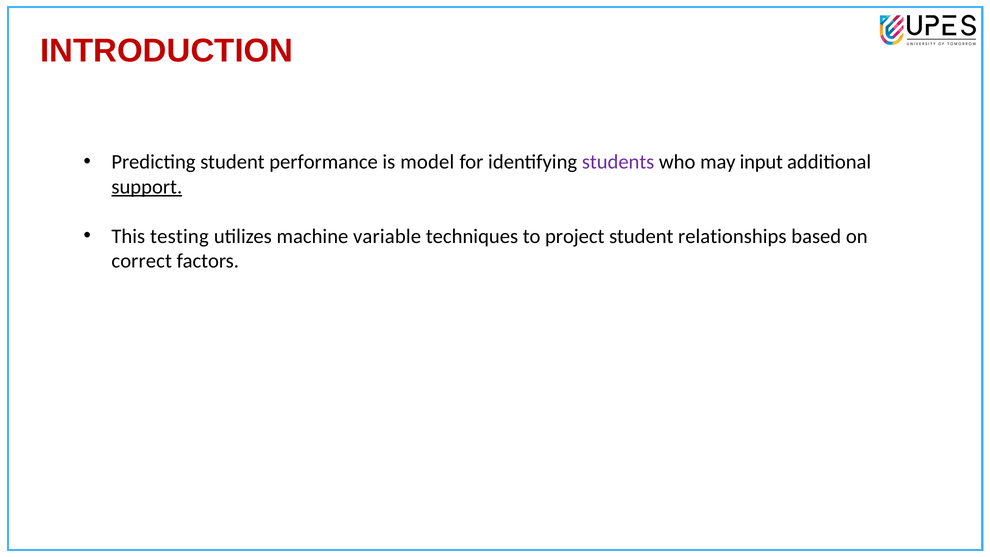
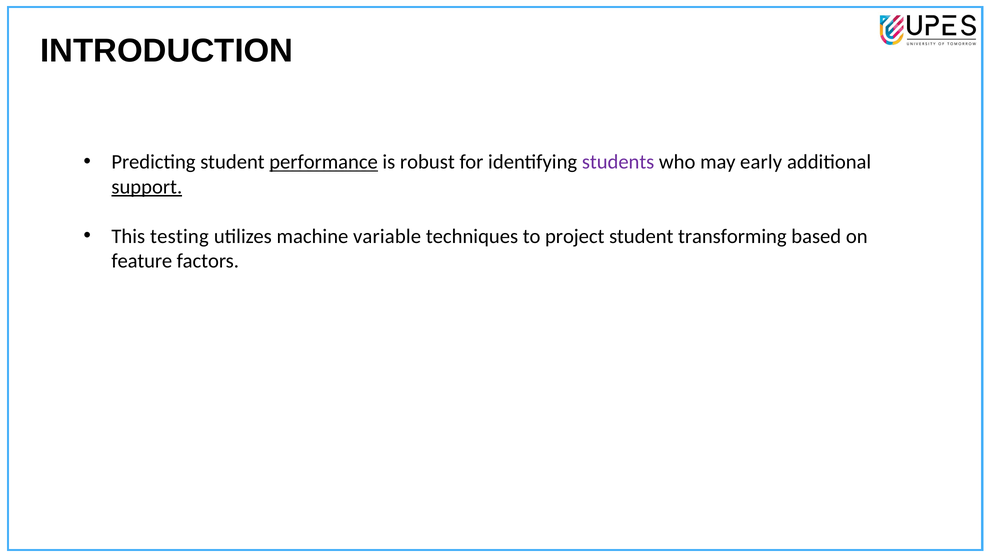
INTRODUCTION colour: red -> black (167, 51)
performance underline: none -> present (324, 162)
model: model -> robust (427, 162)
input: input -> early (761, 162)
relationships: relationships -> transforming (732, 236)
correct: correct -> feature (142, 261)
